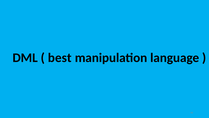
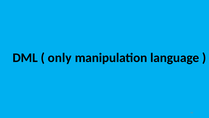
best: best -> only (60, 58)
